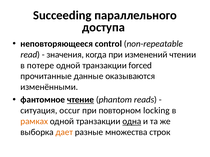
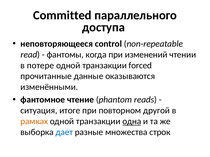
Succeeding: Succeeding -> Committed (62, 15)
значения: значения -> фантомы (65, 55)
чтение underline: present -> none (80, 100)
occur: occur -> итоге (70, 111)
locking: locking -> другой (156, 111)
дает colour: orange -> blue (64, 133)
